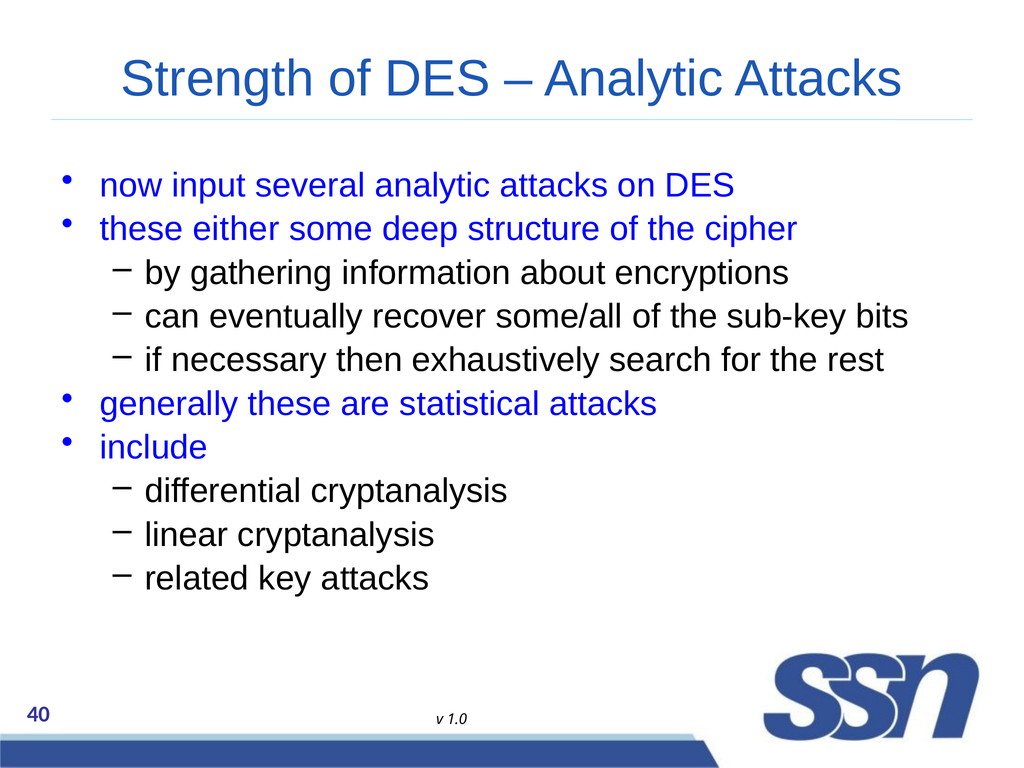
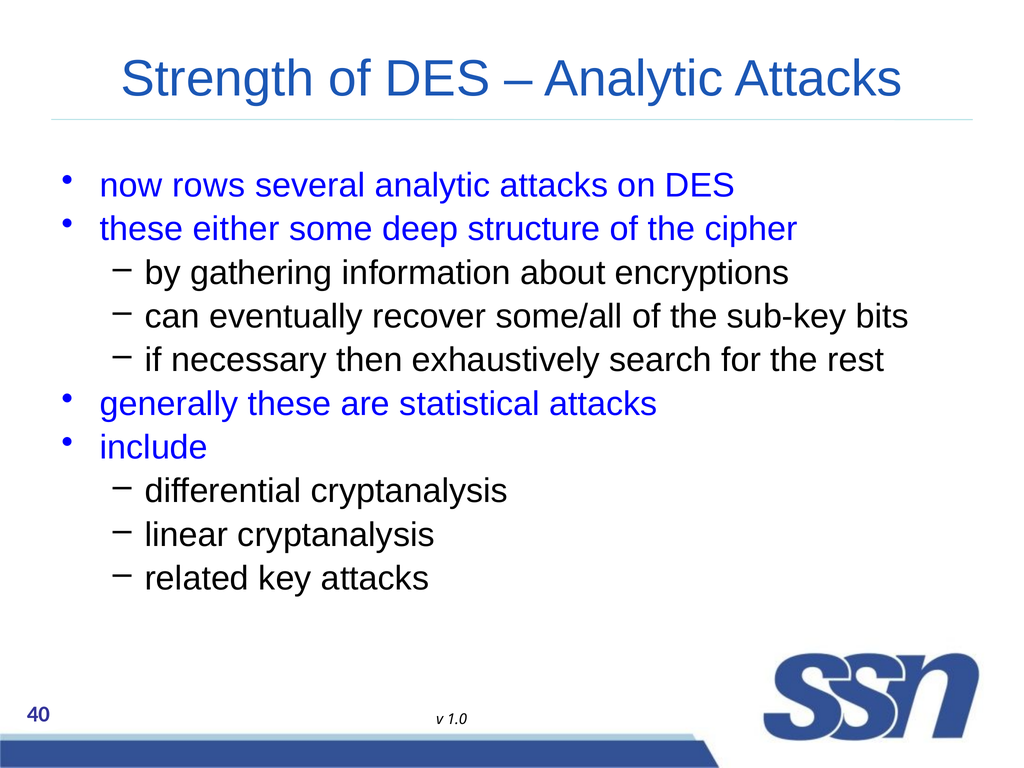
input: input -> rows (209, 186)
